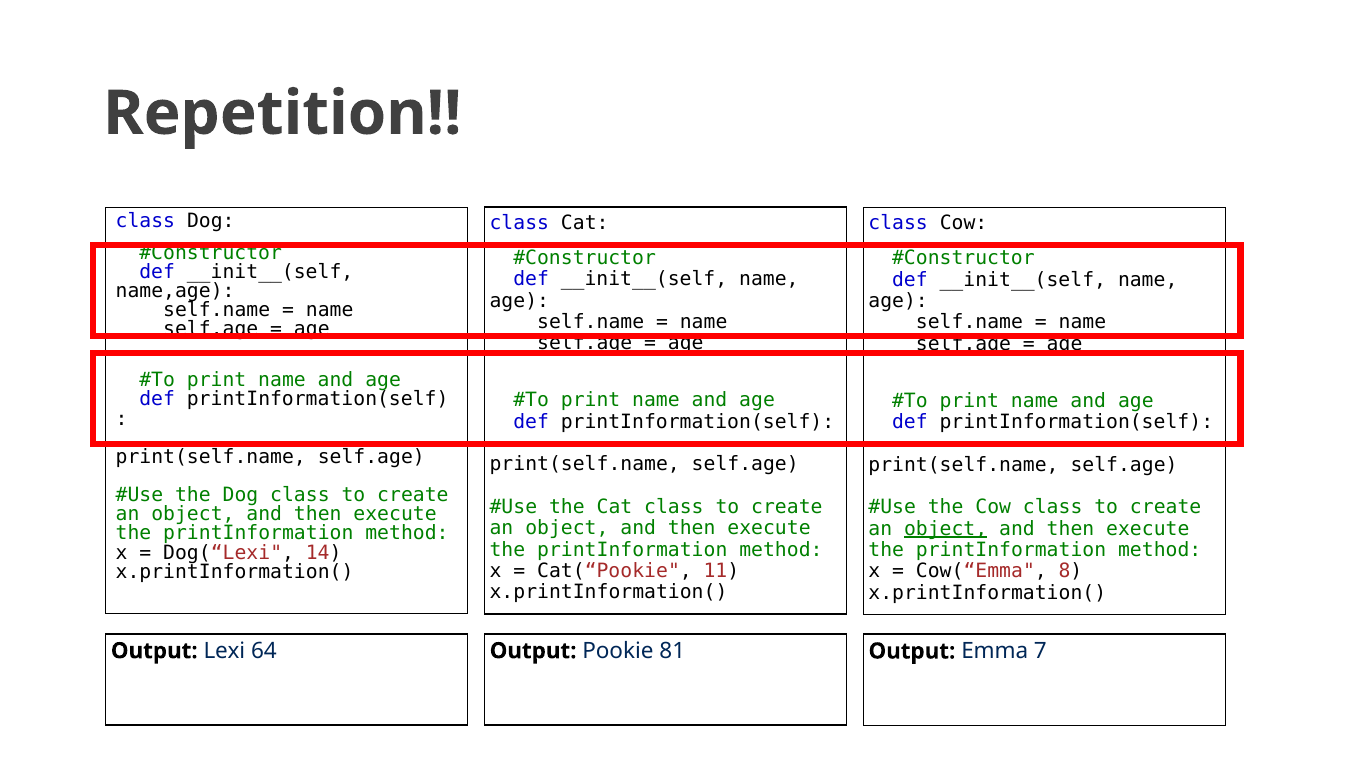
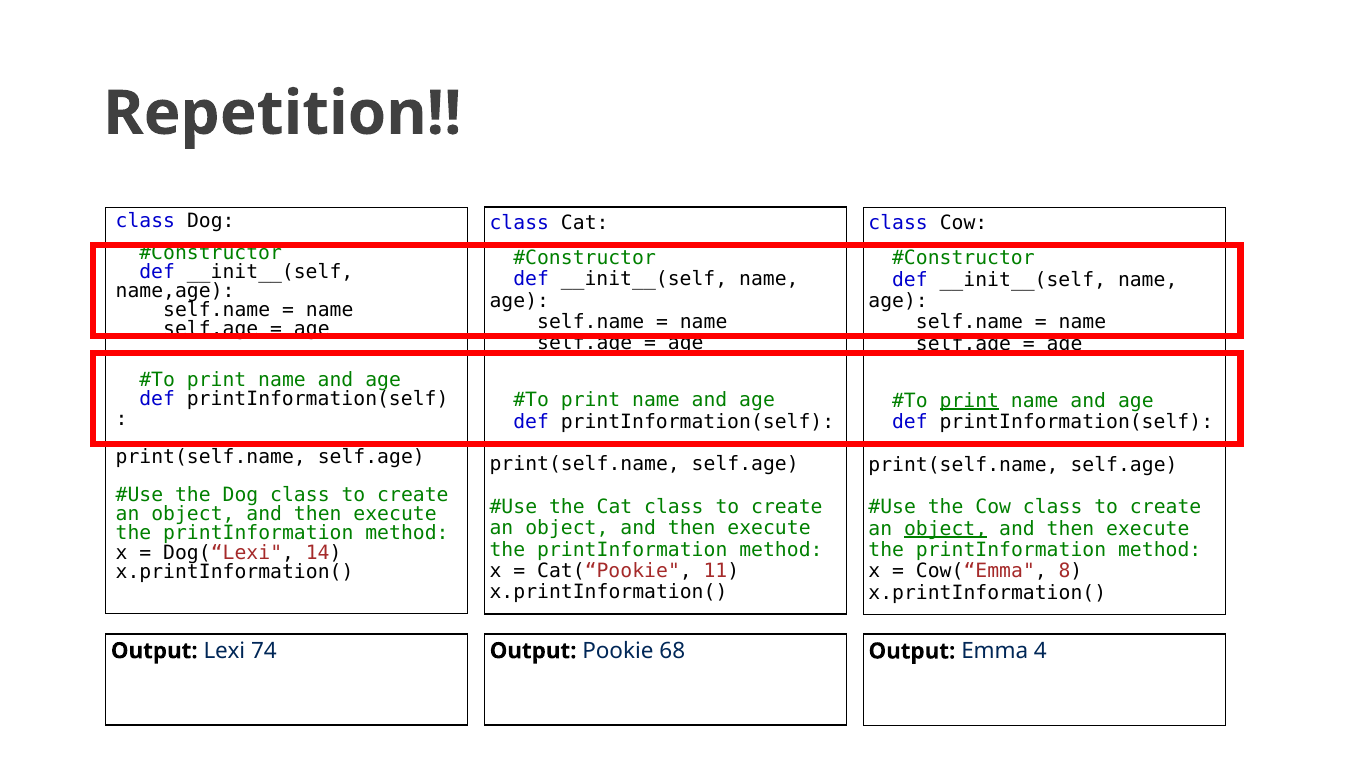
print underline: none -> present (969, 401)
64: 64 -> 74 (264, 651)
81: 81 -> 68 (672, 651)
7: 7 -> 4 (1040, 652)
